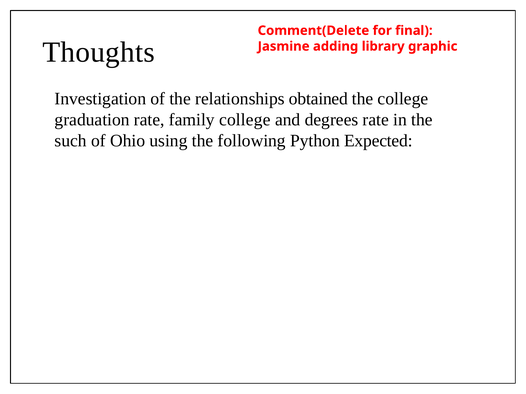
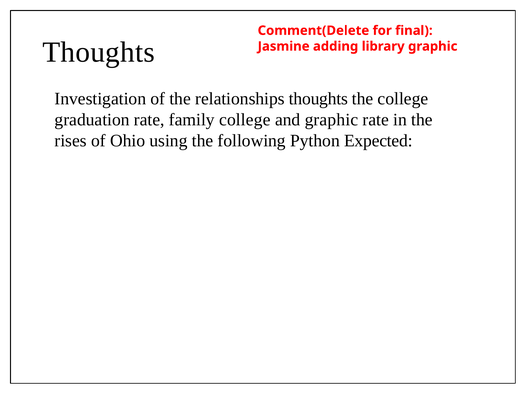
relationships obtained: obtained -> thoughts (318, 99)
and degrees: degrees -> graphic (331, 120)
such: such -> rises (71, 141)
